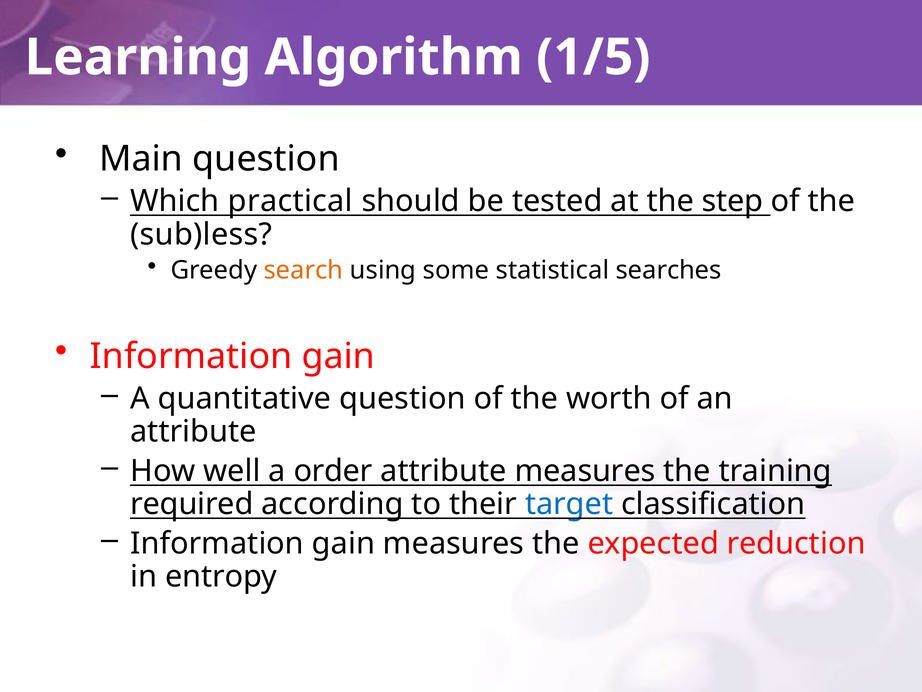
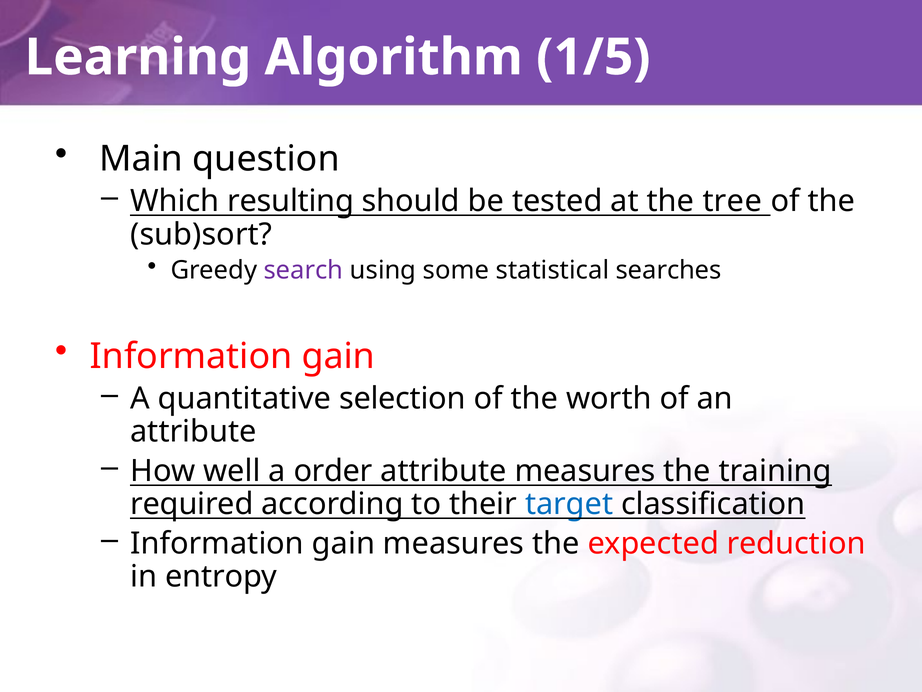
practical: practical -> resulting (291, 201)
step: step -> tree (732, 201)
sub)less: sub)less -> sub)sort (201, 234)
search colour: orange -> purple (303, 270)
quantitative question: question -> selection (402, 398)
